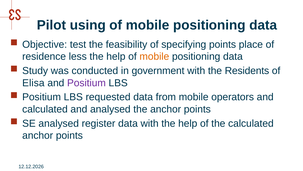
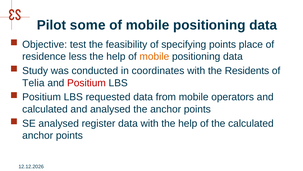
using: using -> some (88, 25)
government: government -> coordinates (158, 71)
Elisa: Elisa -> Telia (33, 83)
Positium colour: purple -> red (86, 83)
